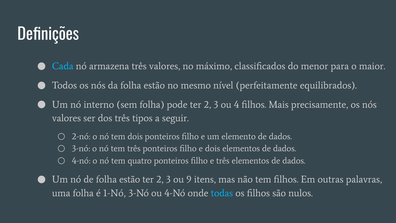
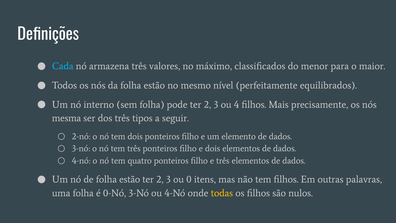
valores: valores -> mesma (67, 118)
9: 9 -> 0 (189, 179)
1-Nó: 1-Nó -> 0-Nó (115, 193)
todas colour: light blue -> yellow (222, 193)
